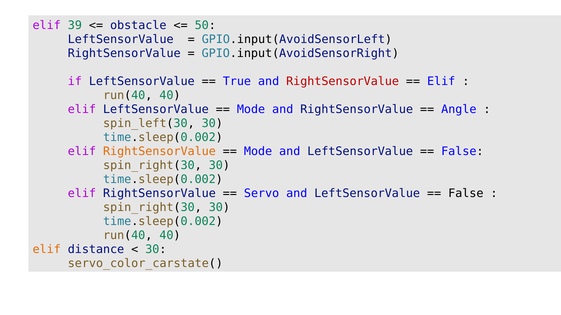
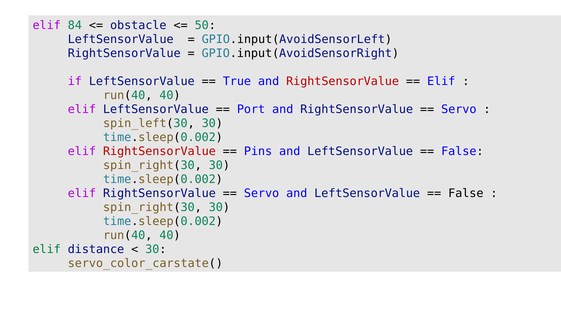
39: 39 -> 84 (75, 25)
Mode: Mode -> Port (251, 110)
Angle: Angle -> Servo (459, 110)
RightSensorValue colour: orange -> red (159, 152)
Mode: Mode -> Pins (258, 152)
elif colour: orange -> green (47, 250)
